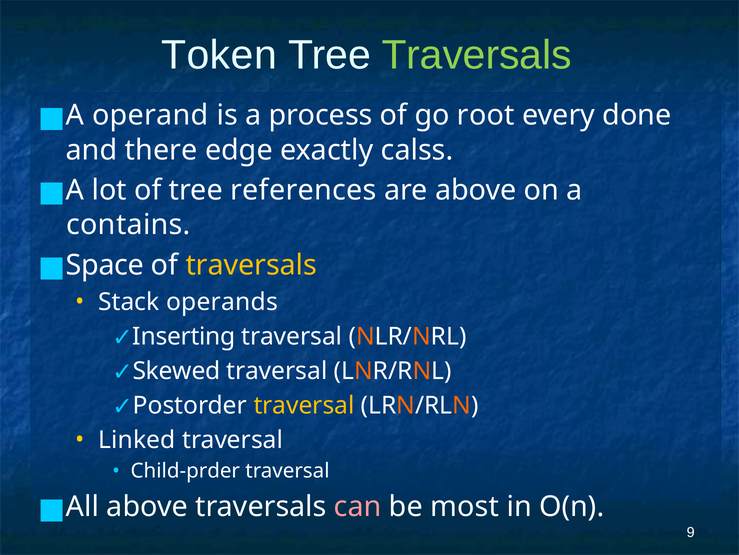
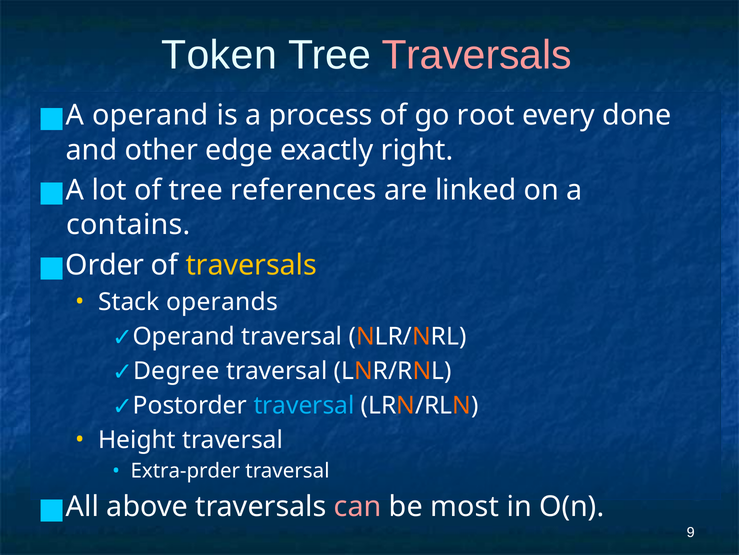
Traversals colour: light green -> pink (477, 55)
there: there -> other (161, 150)
calss: calss -> right (417, 150)
are above: above -> linked (476, 190)
Space: Space -> Order (105, 265)
Inserting: Inserting -> Operand (184, 336)
Skewed: Skewed -> Degree (176, 371)
traversal colour: yellow -> light blue (304, 405)
Linked: Linked -> Height (137, 439)
Child-prder: Child-prder -> Extra-prder (185, 470)
